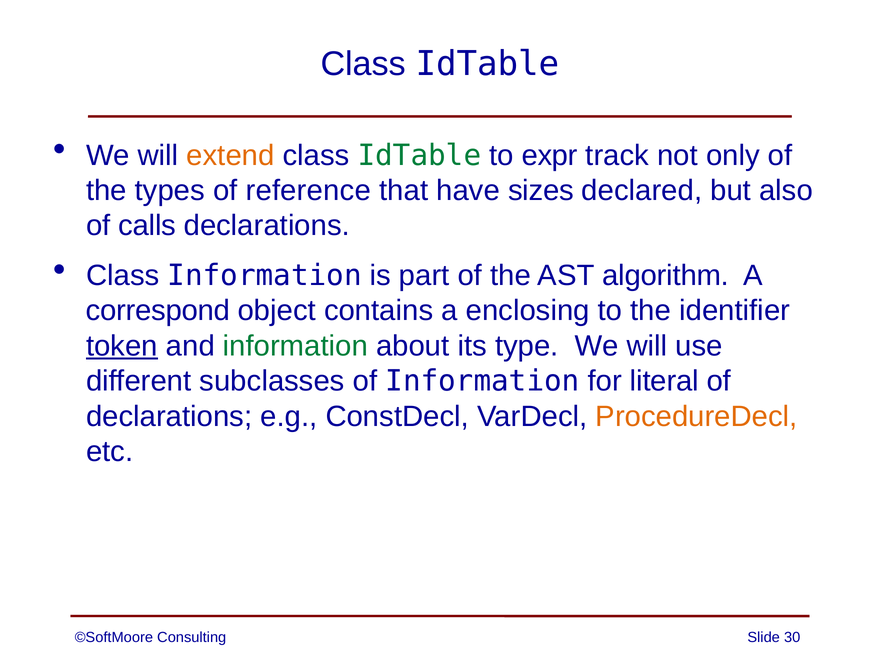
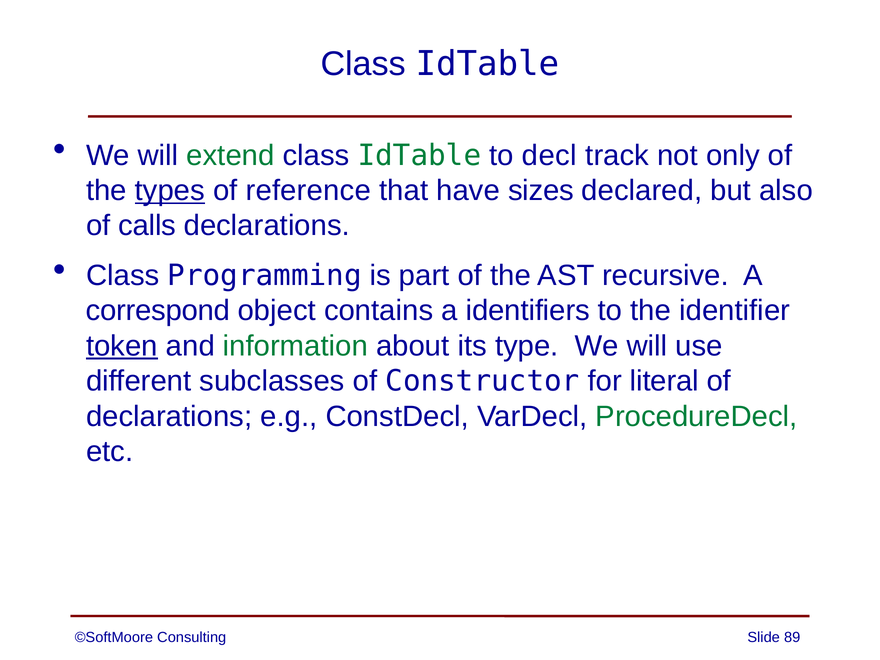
extend colour: orange -> green (230, 155)
expr: expr -> decl (549, 155)
types underline: none -> present (170, 191)
Class Information: Information -> Programming (265, 276)
algorithm: algorithm -> recursive (665, 276)
enclosing: enclosing -> identifiers (528, 311)
of Information: Information -> Constructor (482, 381)
ProcedureDecl colour: orange -> green (697, 416)
30: 30 -> 89 (792, 638)
